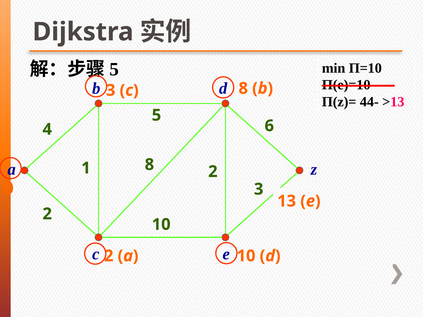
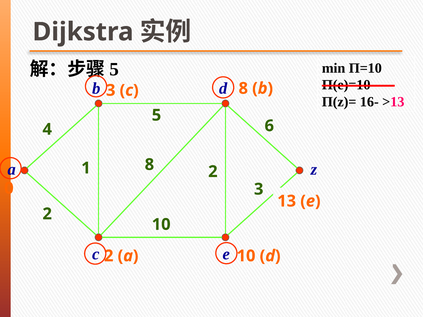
44-: 44- -> 16- (369, 102)
